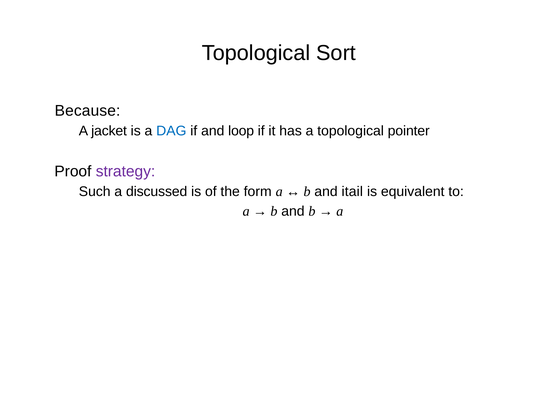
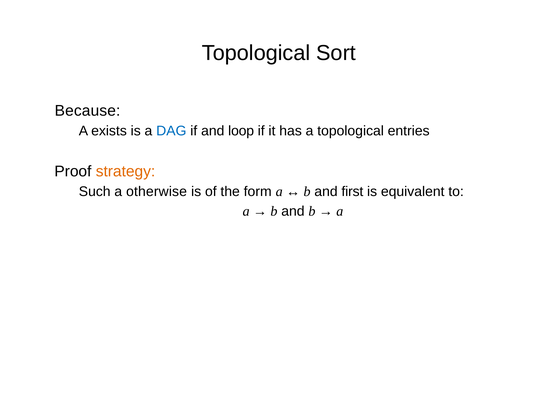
jacket: jacket -> exists (109, 131)
pointer: pointer -> entries (409, 131)
strategy colour: purple -> orange (125, 172)
discussed: discussed -> otherwise (157, 192)
itail: itail -> first (352, 192)
